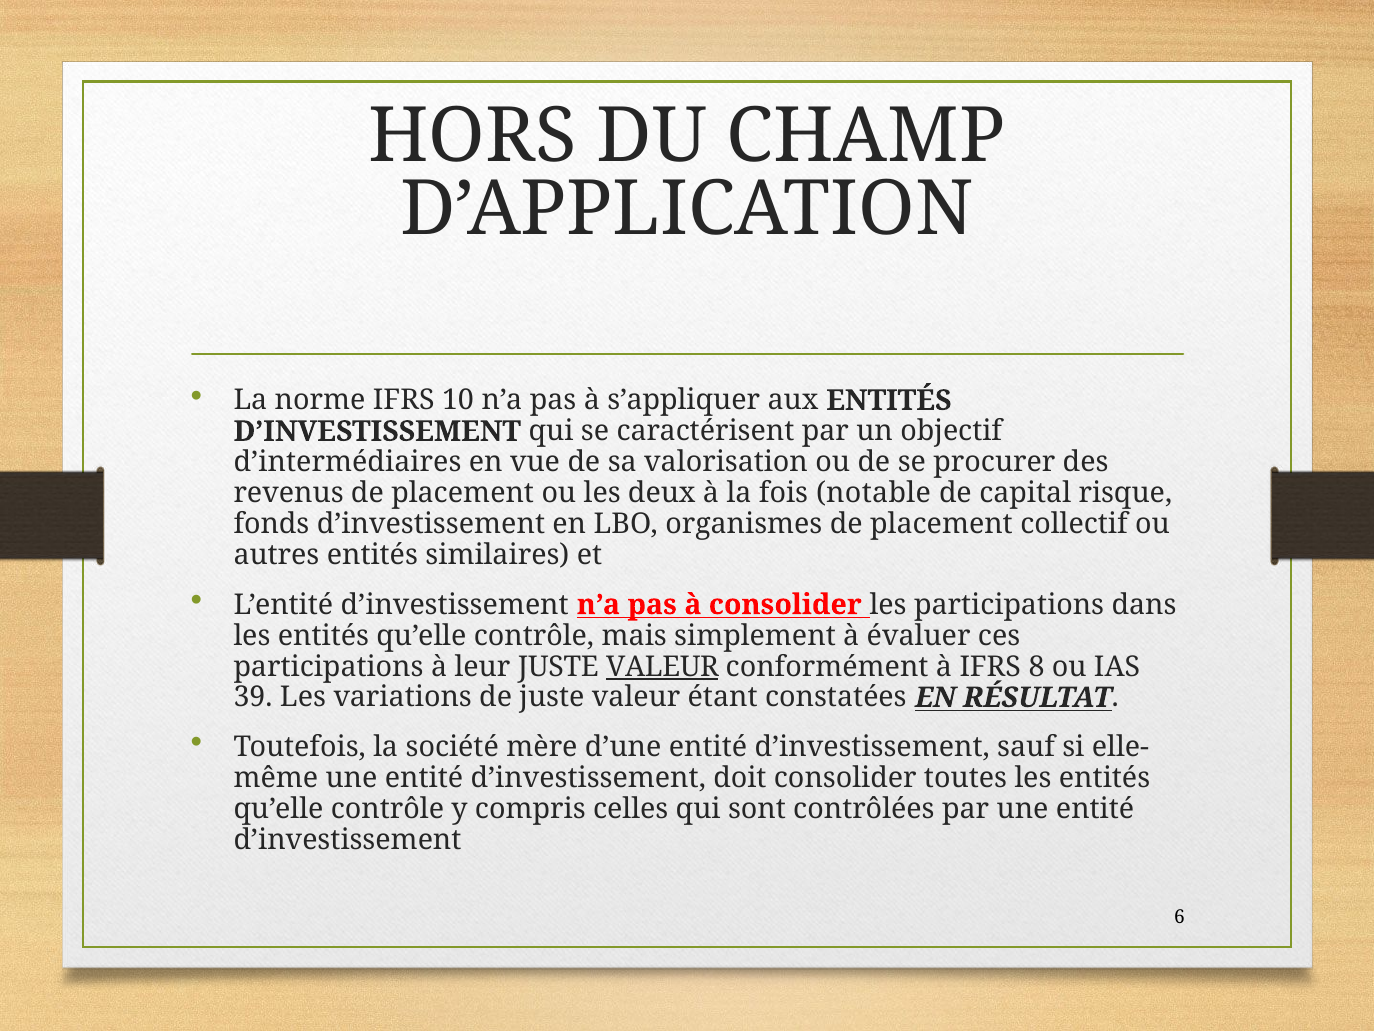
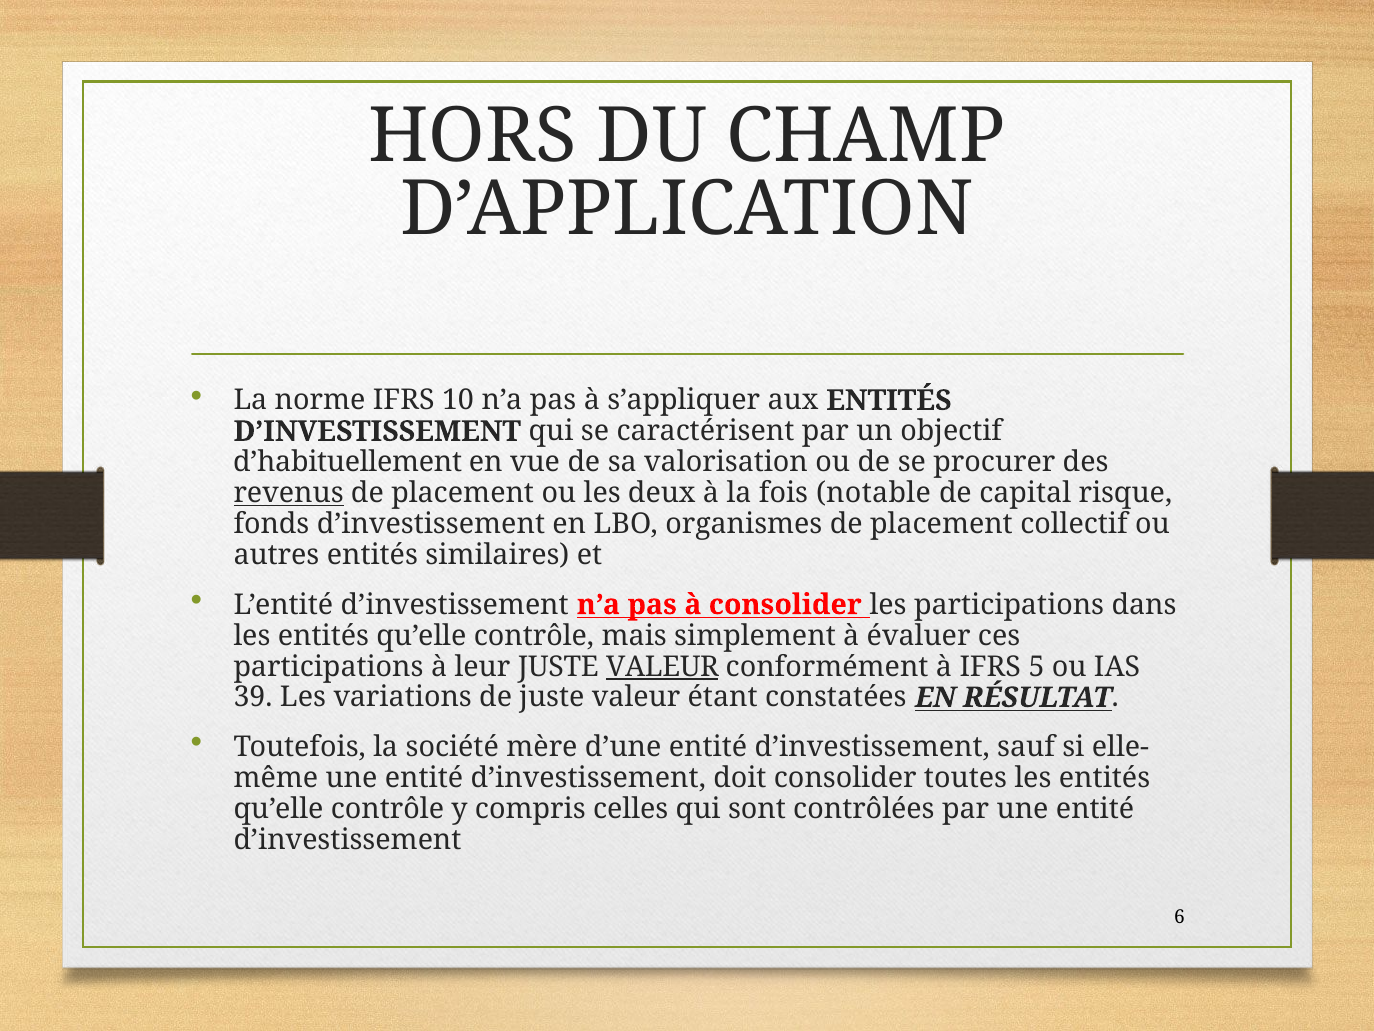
d’intermédiaires: d’intermédiaires -> d’habituellement (348, 462)
revenus underline: none -> present (289, 493)
8: 8 -> 5 (1037, 666)
